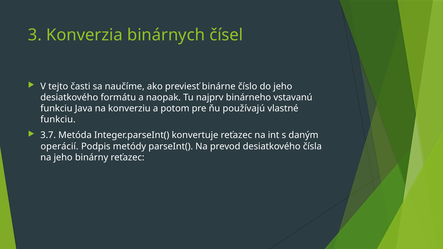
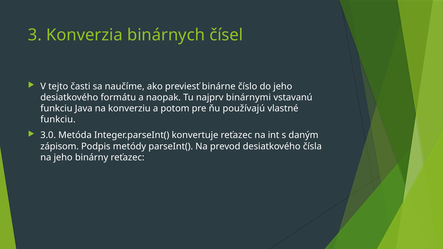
binárneho: binárneho -> binárnymi (248, 97)
3.7: 3.7 -> 3.0 (48, 135)
operácií: operácií -> zápisom (60, 146)
